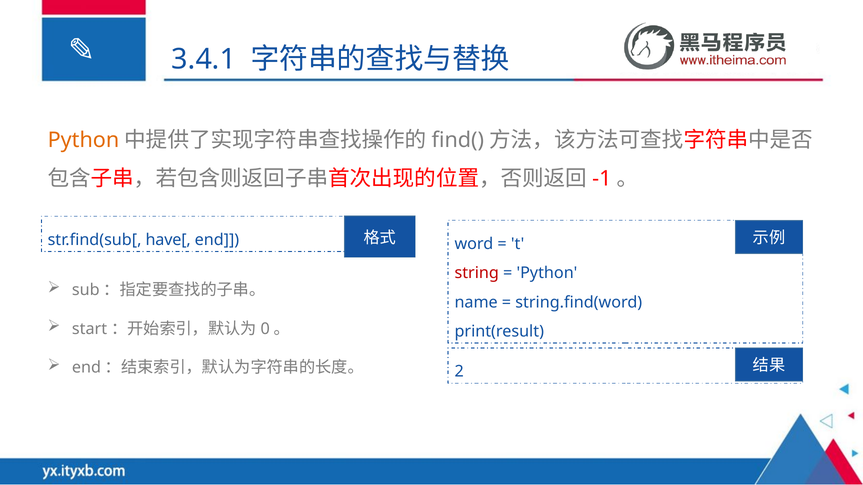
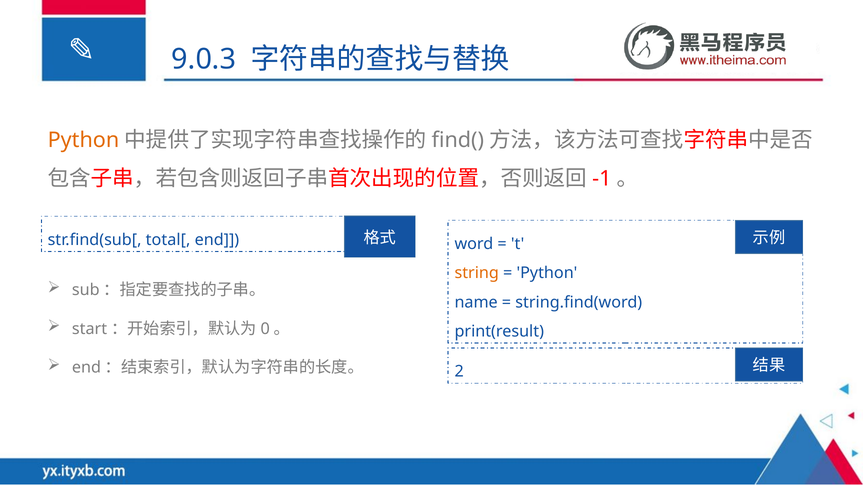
3.4.1: 3.4.1 -> 9.0.3 (204, 59)
have[: have[ -> total[ (168, 240)
string colour: red -> orange (477, 273)
